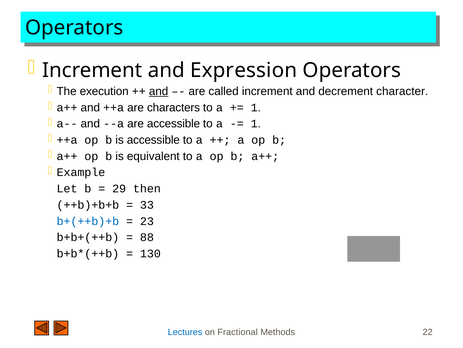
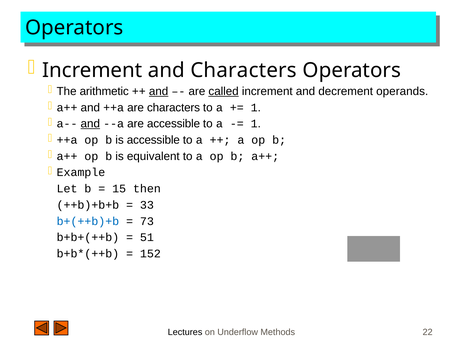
and Expression: Expression -> Characters (244, 70)
execution: execution -> arithmetic (104, 91)
called underline: none -> present (224, 91)
character: character -> operands (402, 91)
and underline: none -> present (90, 124)
29: 29 -> 15 (119, 188)
23: 23 -> 73 (147, 221)
88: 88 -> 51 (147, 237)
130: 130 -> 152 (150, 253)
Lectures colour: blue -> black (185, 331)
Fractional: Fractional -> Underflow (238, 331)
